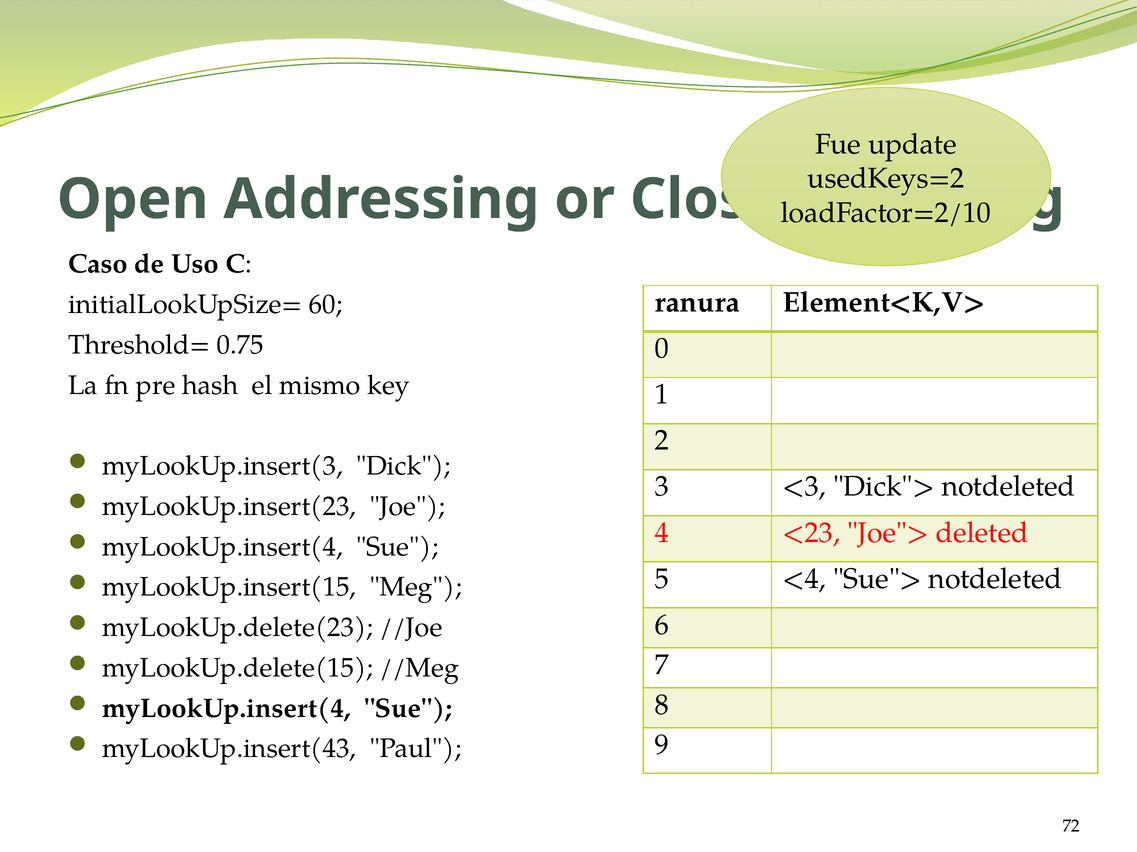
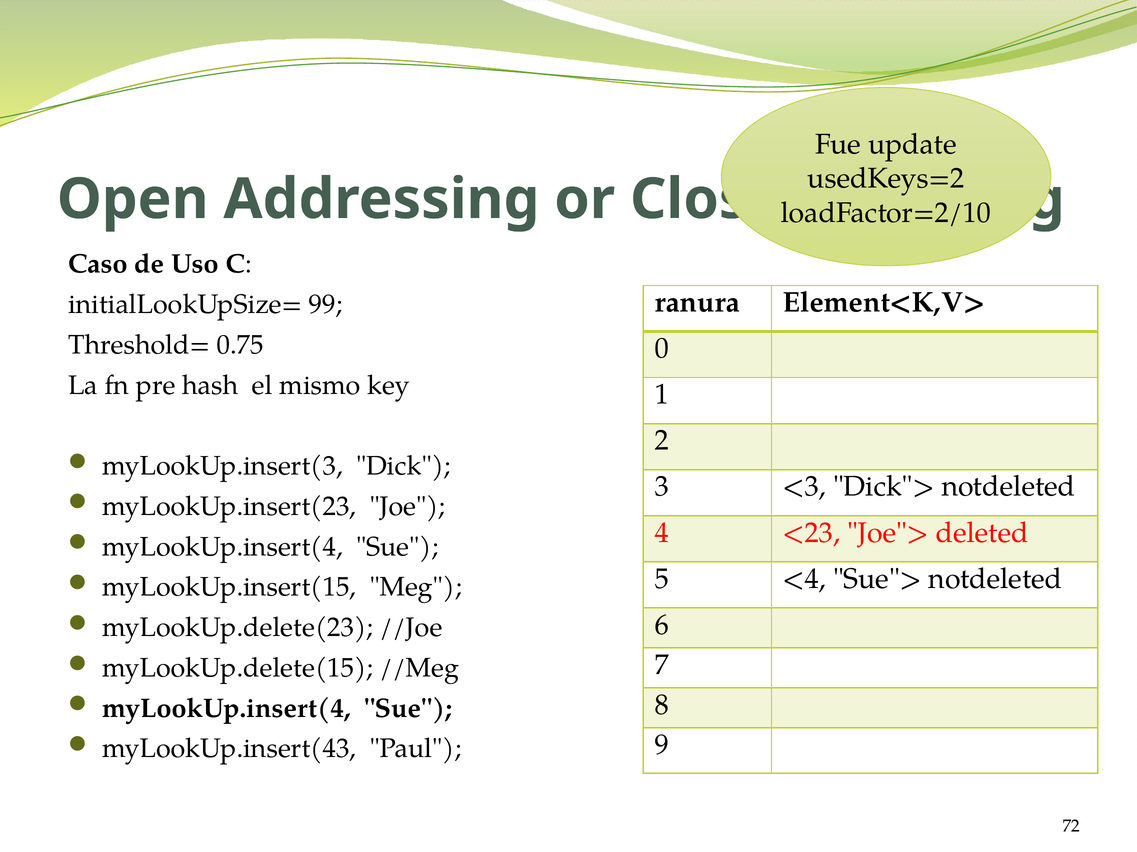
60: 60 -> 99 (326, 305)
